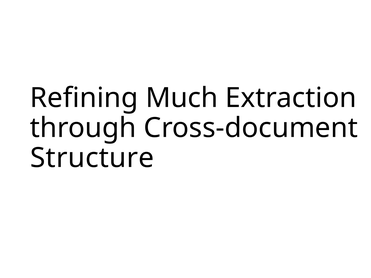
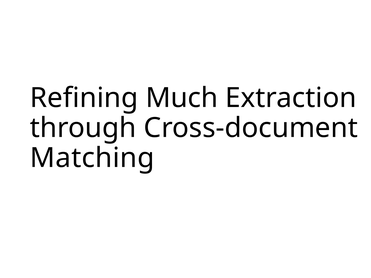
Structure: Structure -> Matching (92, 158)
